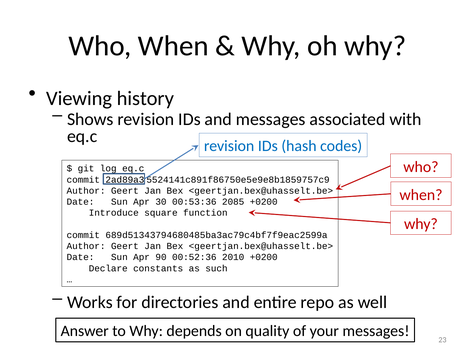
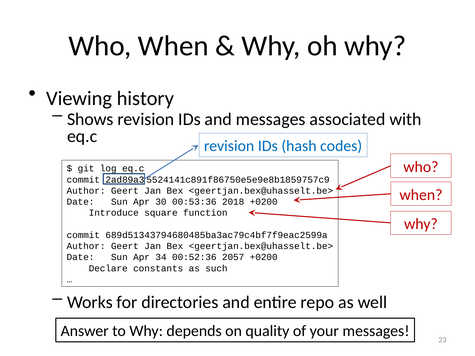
2085: 2085 -> 2018 (233, 202)
90: 90 -> 34 (161, 257)
2010: 2010 -> 2057 (233, 257)
